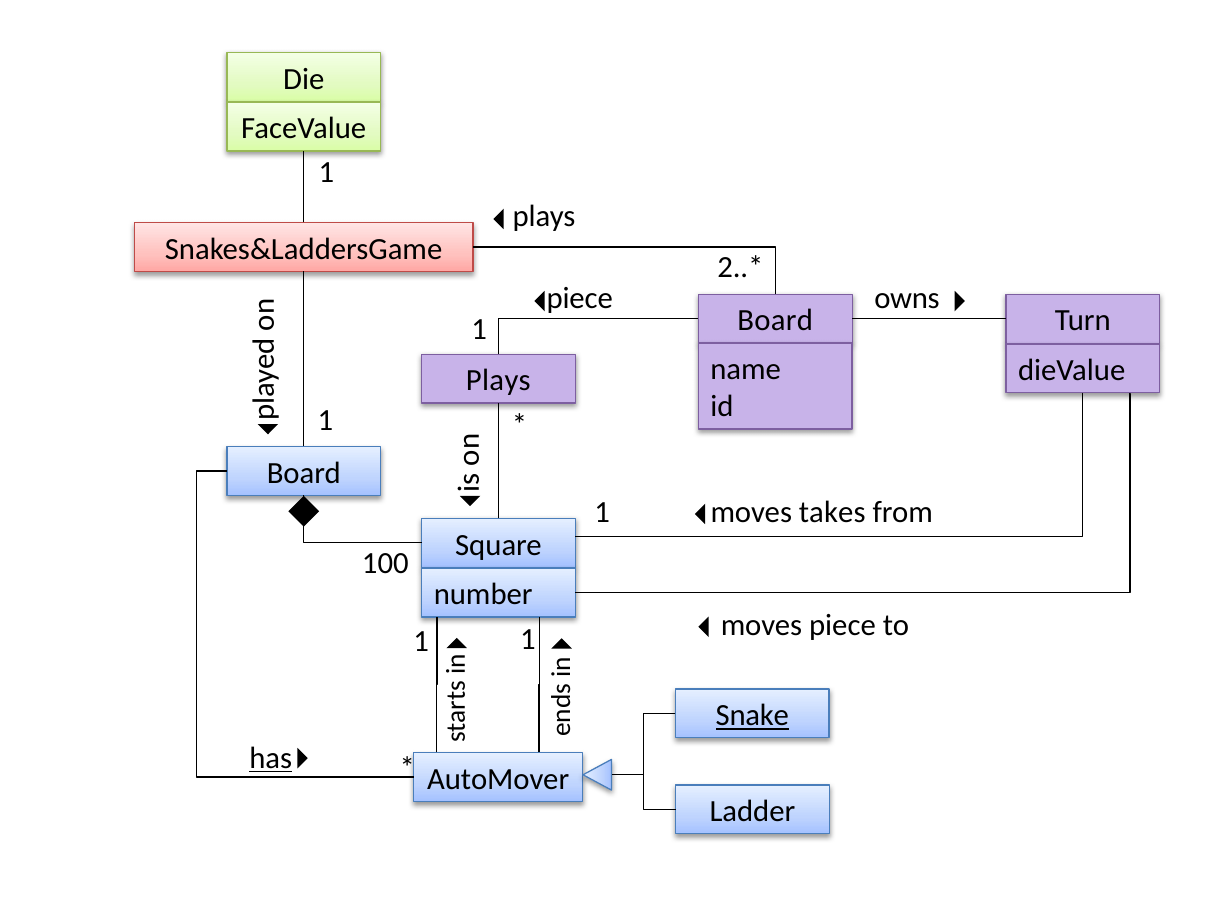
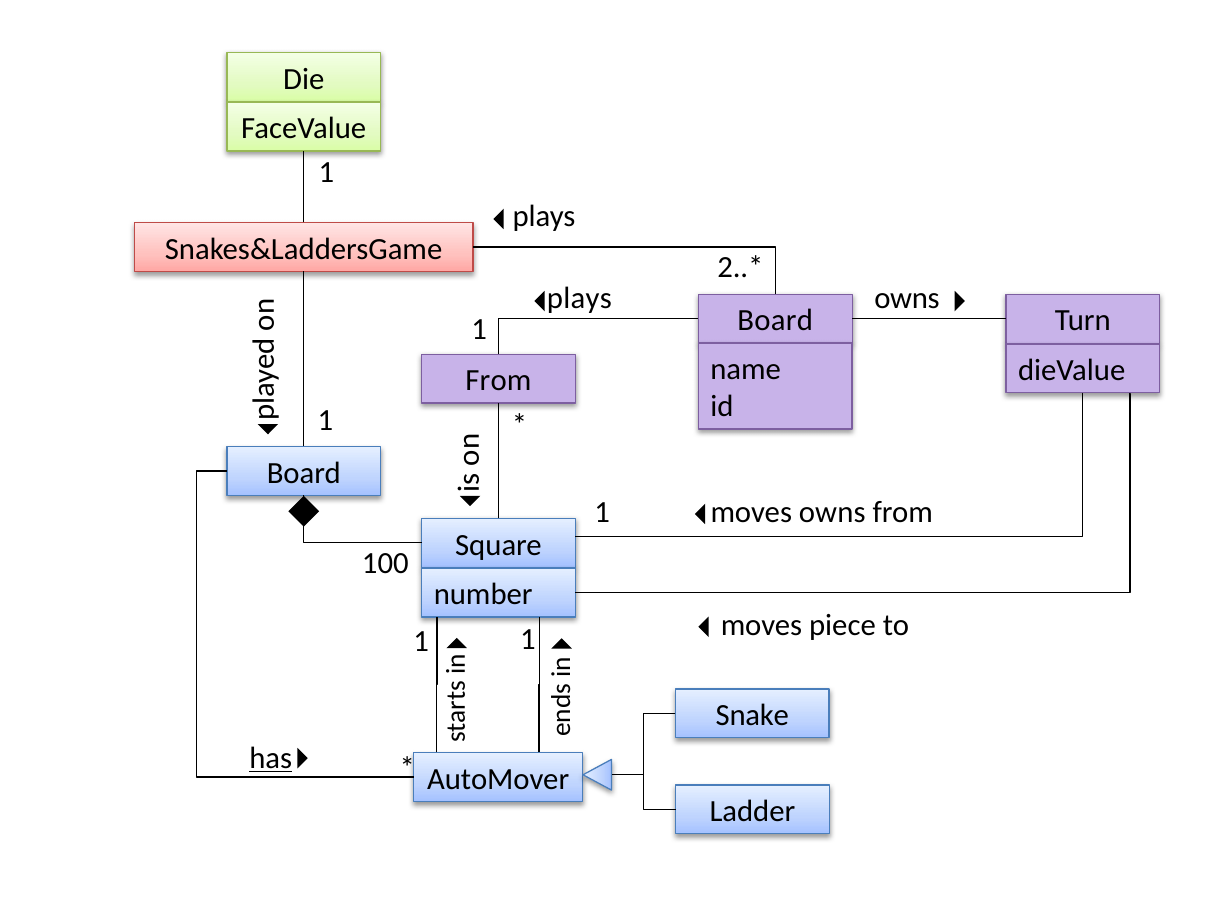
piece: piece -> plays (579, 298)
Plays: Plays -> From (498, 381)
moves takes: takes -> owns (832, 512)
Snake underline: present -> none (752, 715)
